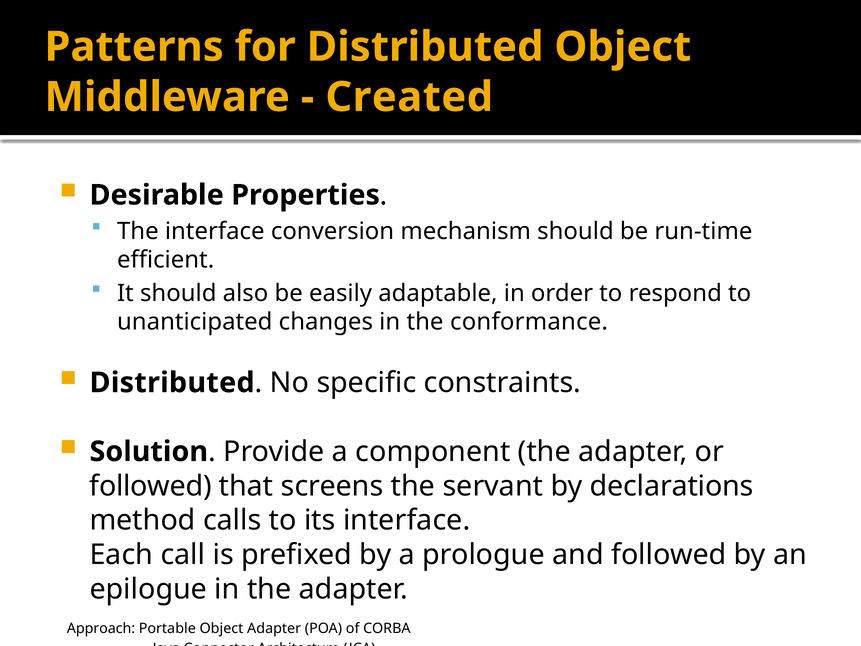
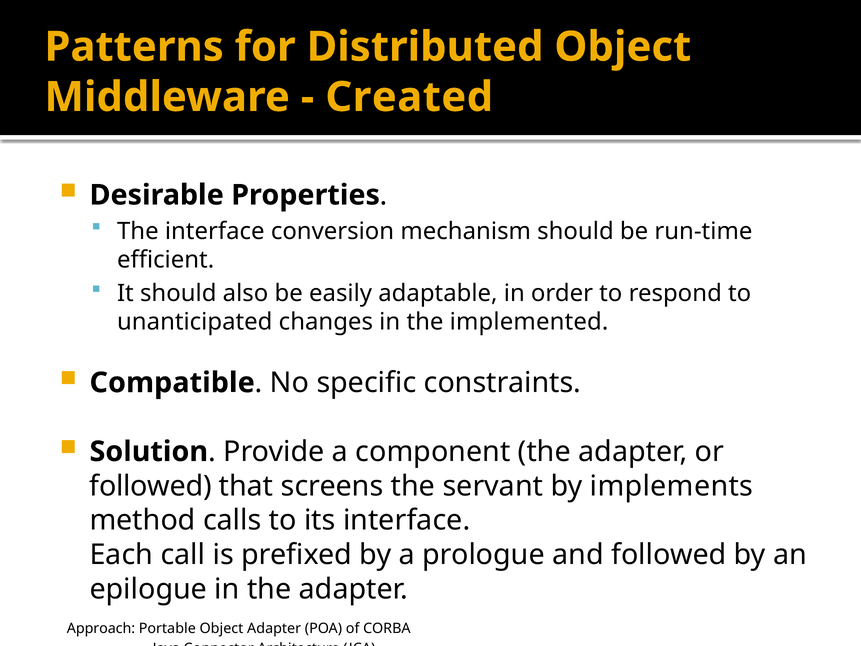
conformance: conformance -> implemented (529, 322)
Distributed: Distributed -> Compatible (172, 383)
declarations: declarations -> implements (671, 486)
